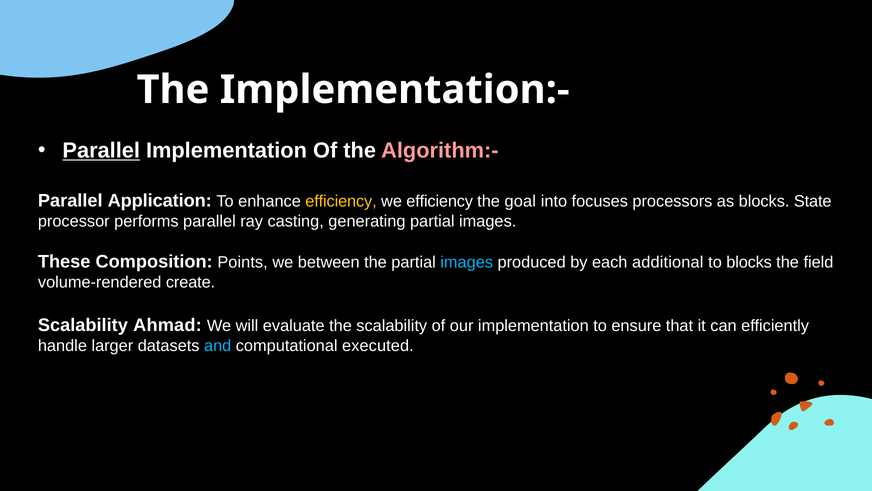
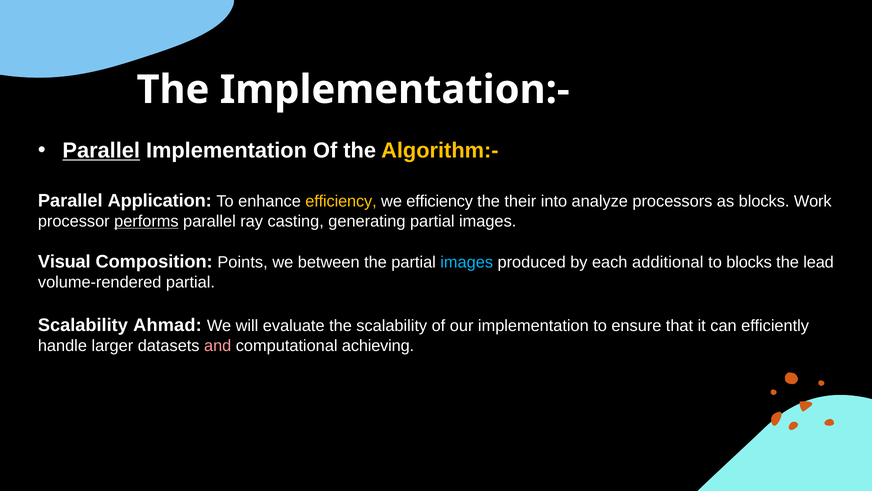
Algorithm:- colour: pink -> yellow (440, 151)
goal: goal -> their (520, 201)
focuses: focuses -> analyze (600, 201)
State: State -> Work (813, 201)
performs underline: none -> present (146, 221)
These: These -> Visual (64, 261)
field: field -> lead (819, 262)
volume-rendered create: create -> partial (190, 282)
and colour: light blue -> pink (218, 345)
executed: executed -> achieving (378, 345)
